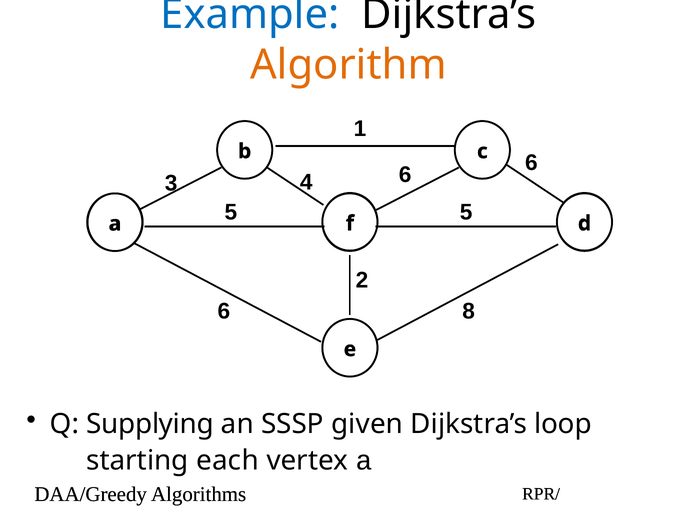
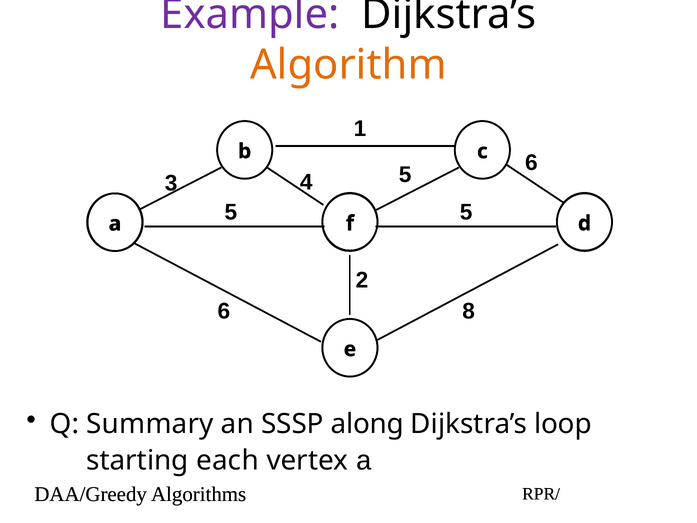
Example colour: blue -> purple (250, 15)
4 6: 6 -> 5 (405, 175)
Supplying: Supplying -> Summary (150, 424)
given: given -> along (367, 424)
